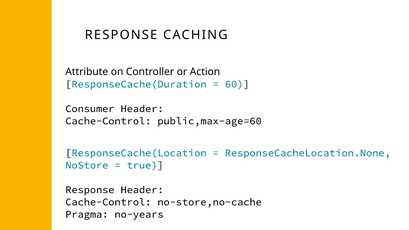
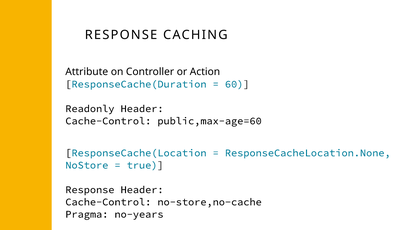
Consumer: Consumer -> Readonly (90, 109)
